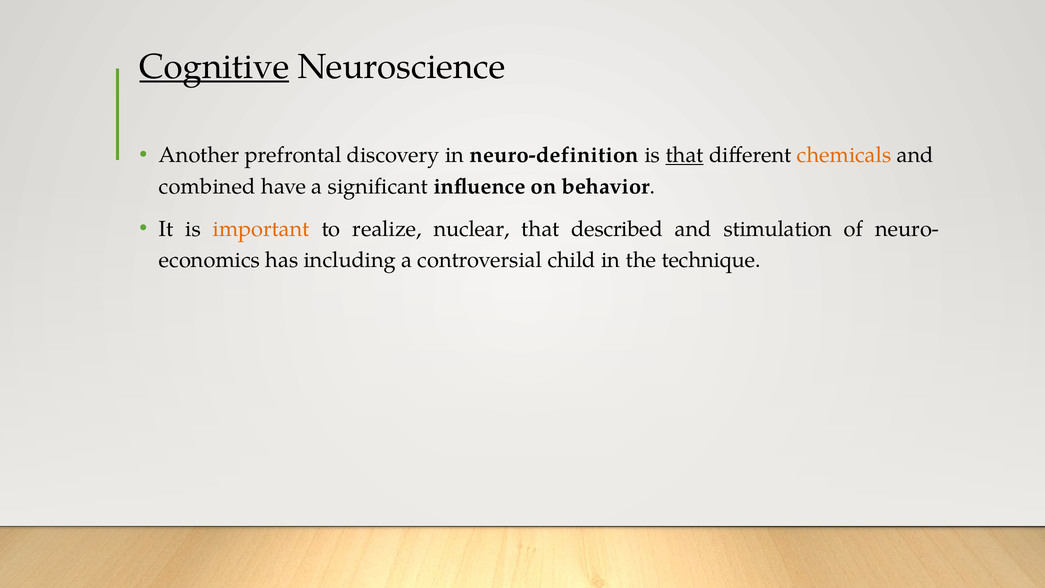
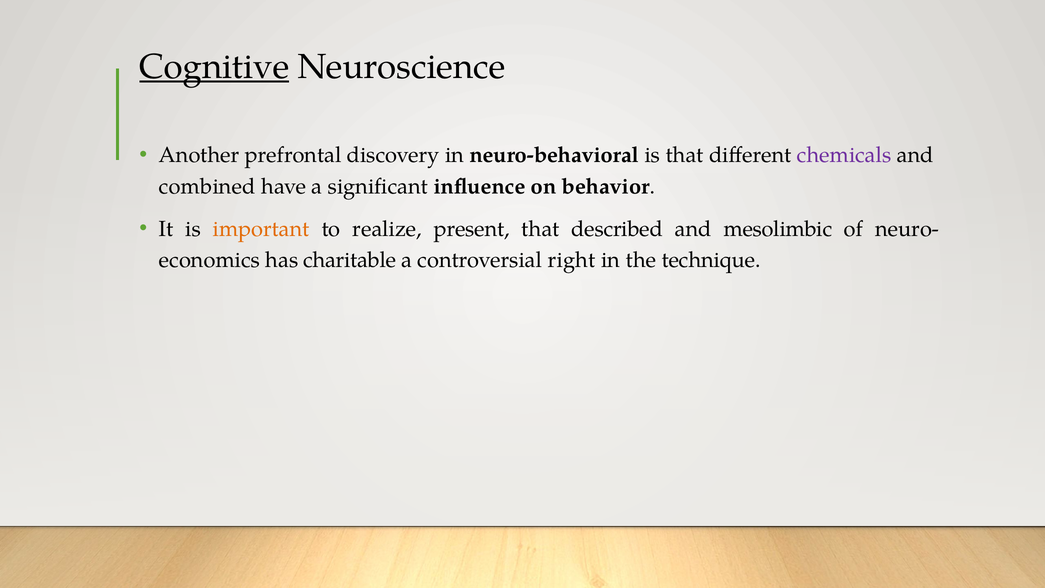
neuro-definition: neuro-definition -> neuro-behavioral (554, 155)
that underline: present -> none (685, 155)
chemicals colour: orange -> purple (844, 155)
nuclear: nuclear -> present (472, 229)
stimulation: stimulation -> mesolimbic (778, 229)
including: including -> charitable (350, 260)
child: child -> right (572, 260)
